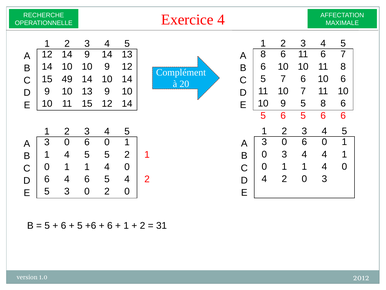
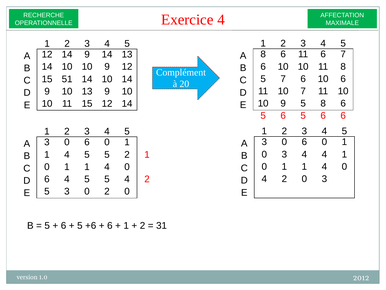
49: 49 -> 51 (67, 79)
6 4 6: 6 -> 5 (87, 179)
